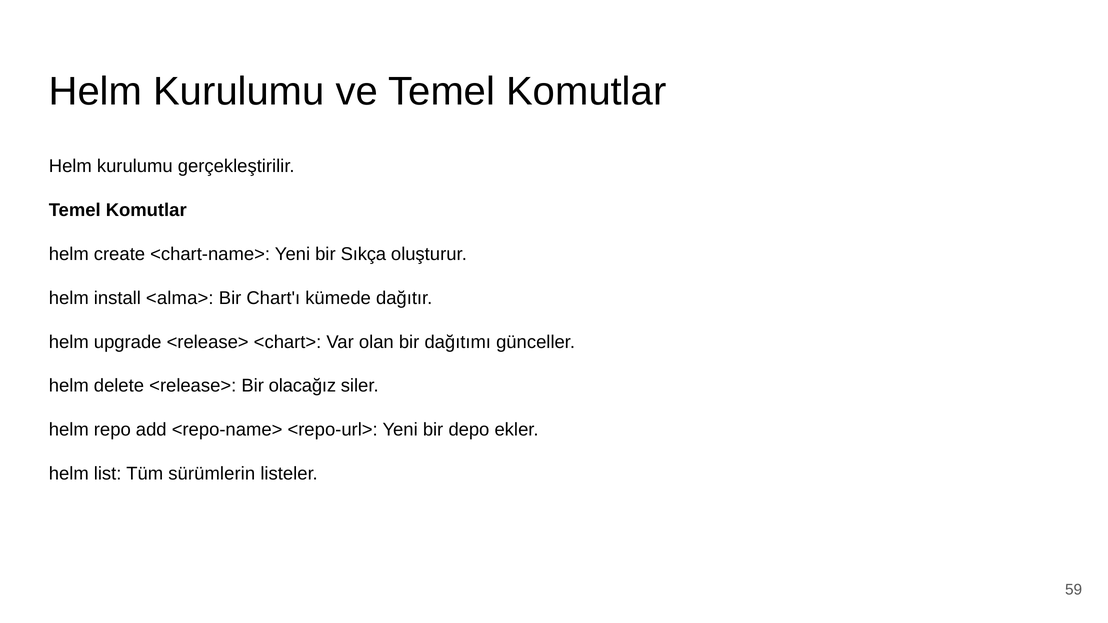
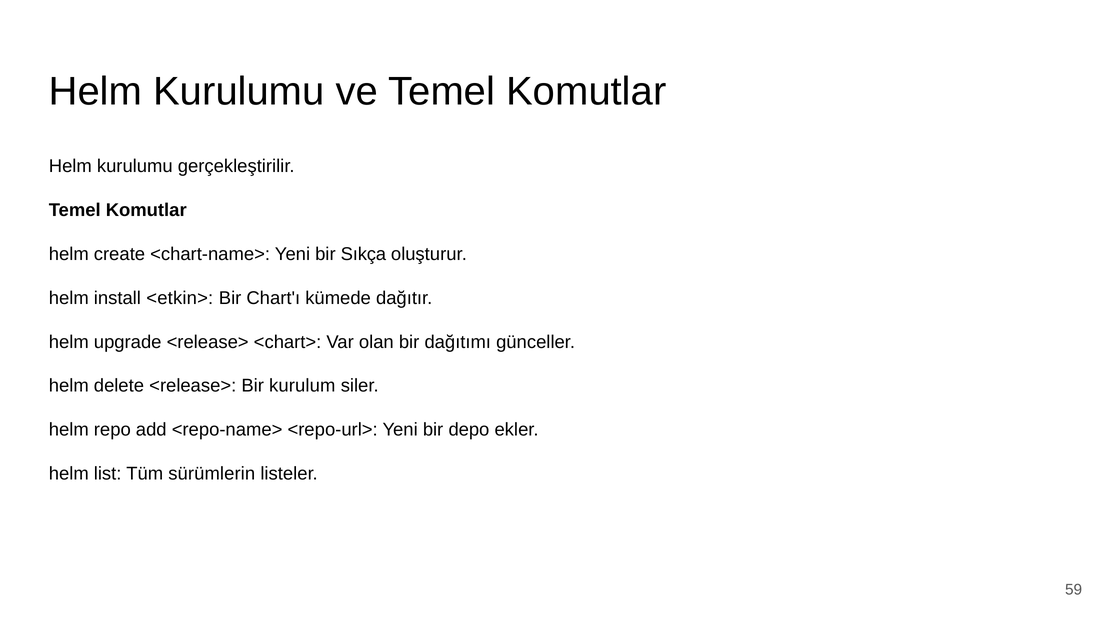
<alma>: <alma> -> <etkin> (180, 298)
olacağız: olacağız -> kurulum (302, 386)
